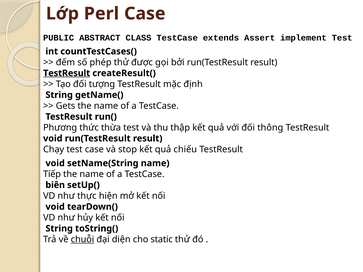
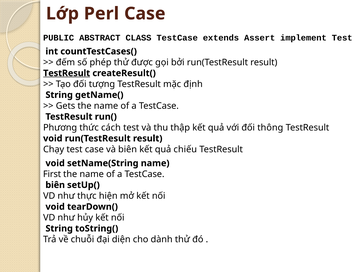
thừa: thừa -> cách (111, 128)
và stop: stop -> biên (128, 149)
Tíếp: Tíếp -> First (52, 174)
chuỗi underline: present -> none (82, 240)
static: static -> dành (162, 240)
